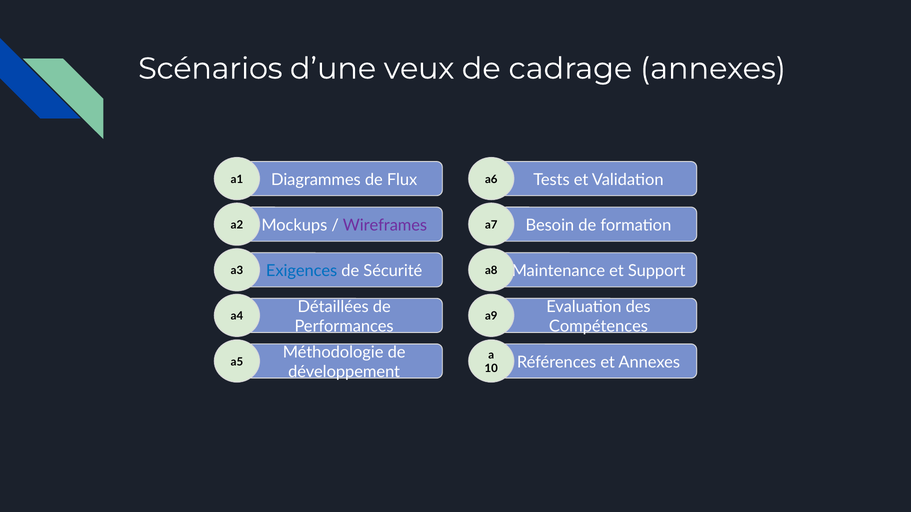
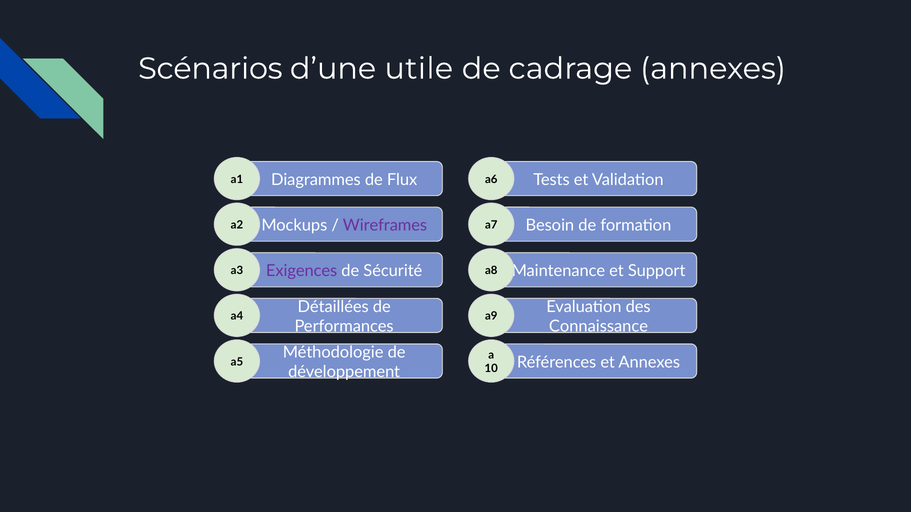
veux: veux -> utile (419, 69)
Exigences colour: blue -> purple (302, 271)
Compétences: Compétences -> Connaissance (598, 327)
